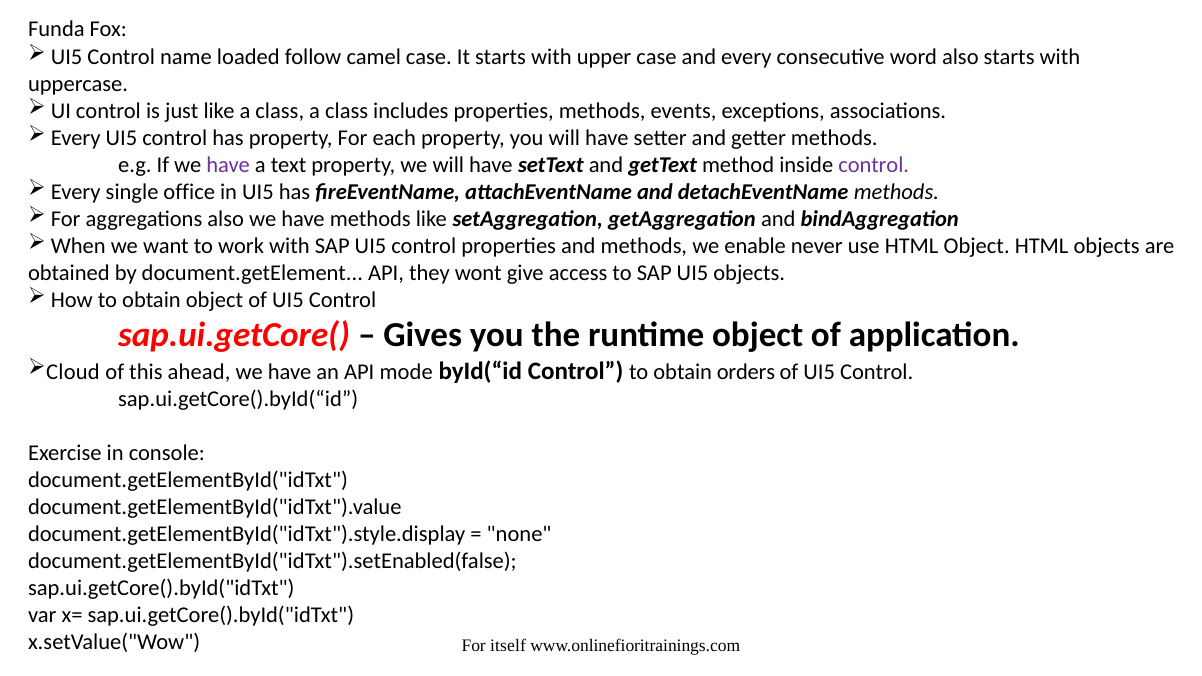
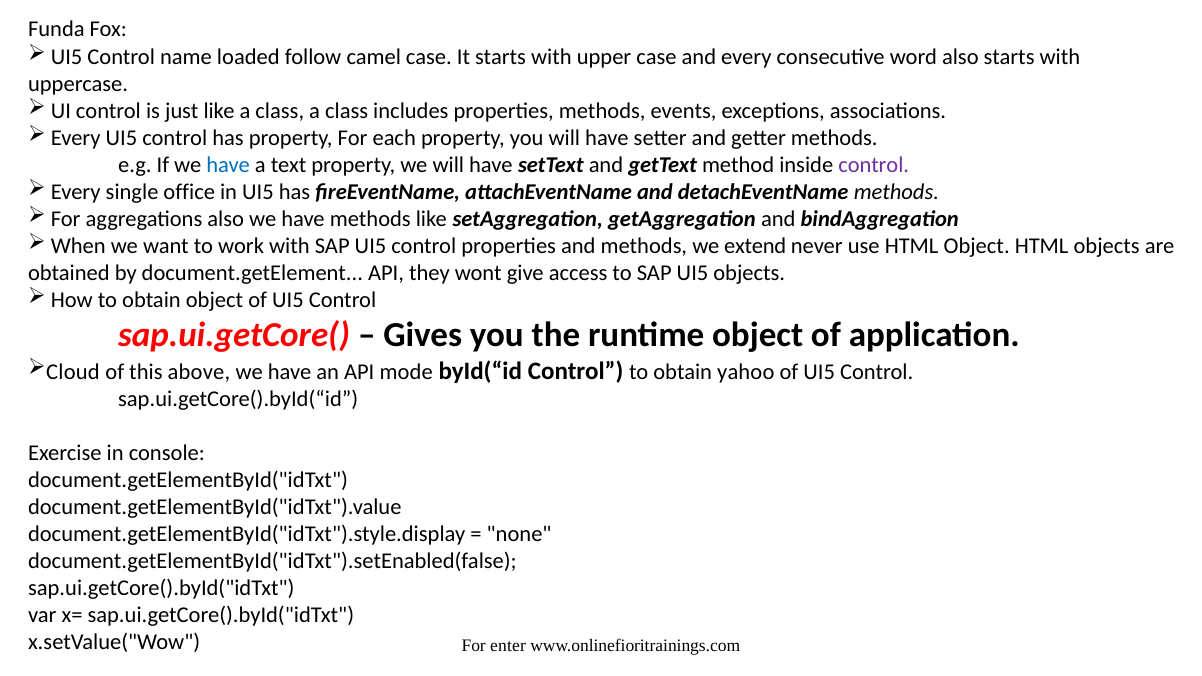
have colour: purple -> blue (228, 165)
enable: enable -> extend (755, 246)
ahead: ahead -> above (199, 372)
orders: orders -> yahoo (746, 372)
itself: itself -> enter (508, 646)
